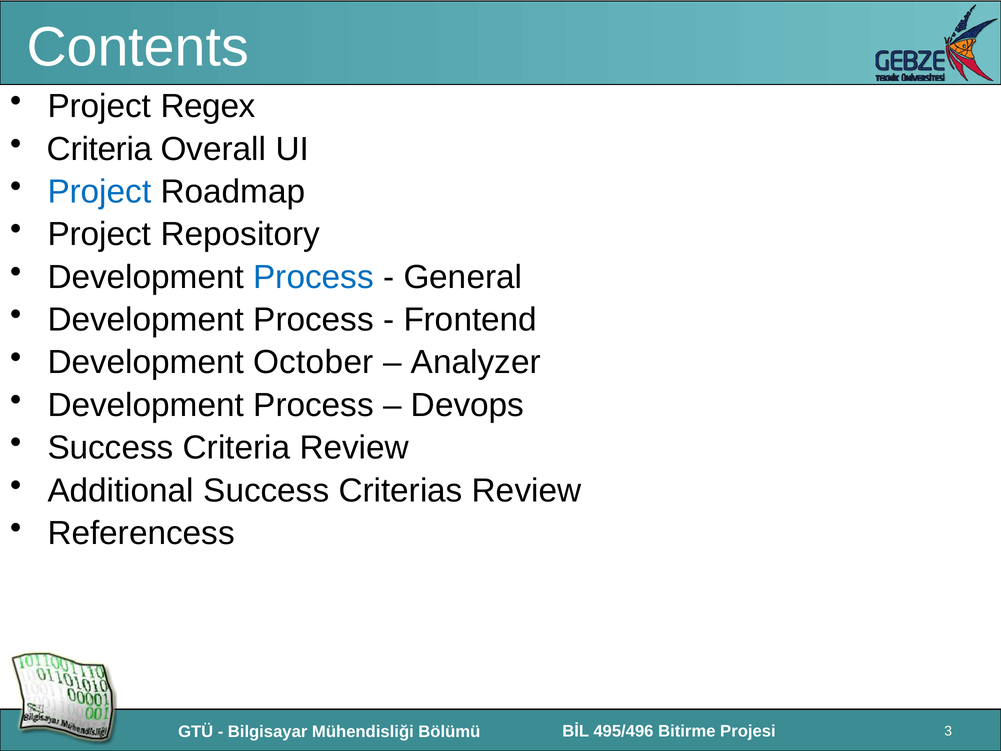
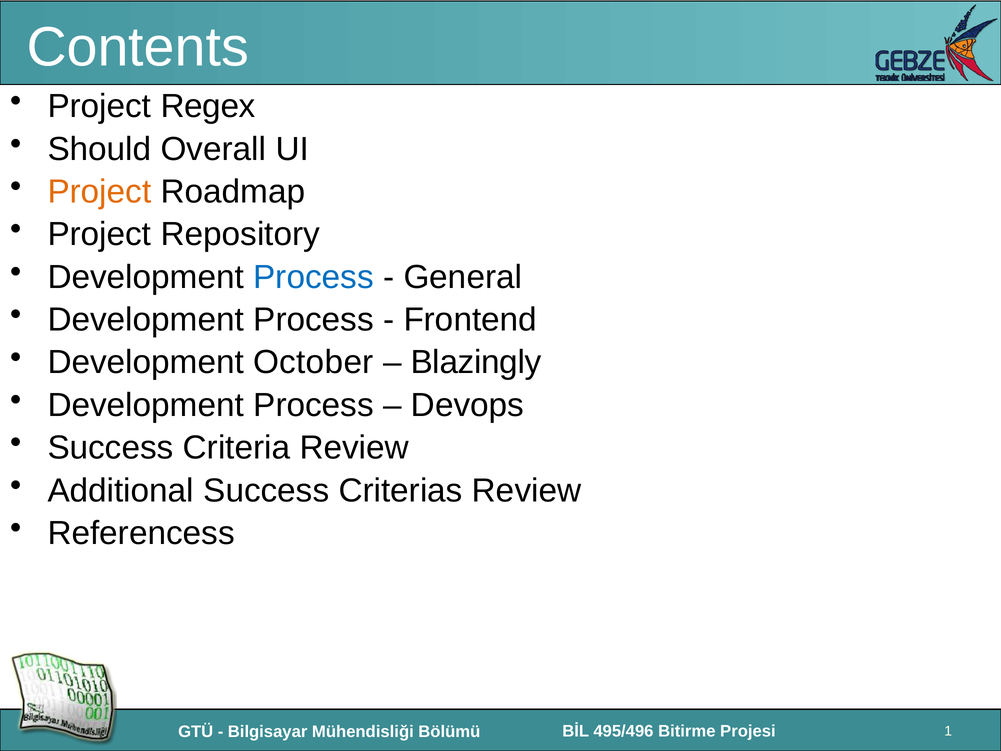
Criteria: Criteria -> Should (99, 149)
Project colour: blue -> orange (99, 192)
Analyzer: Analyzer -> Blazingly (476, 362)
3: 3 -> 1 (948, 731)
